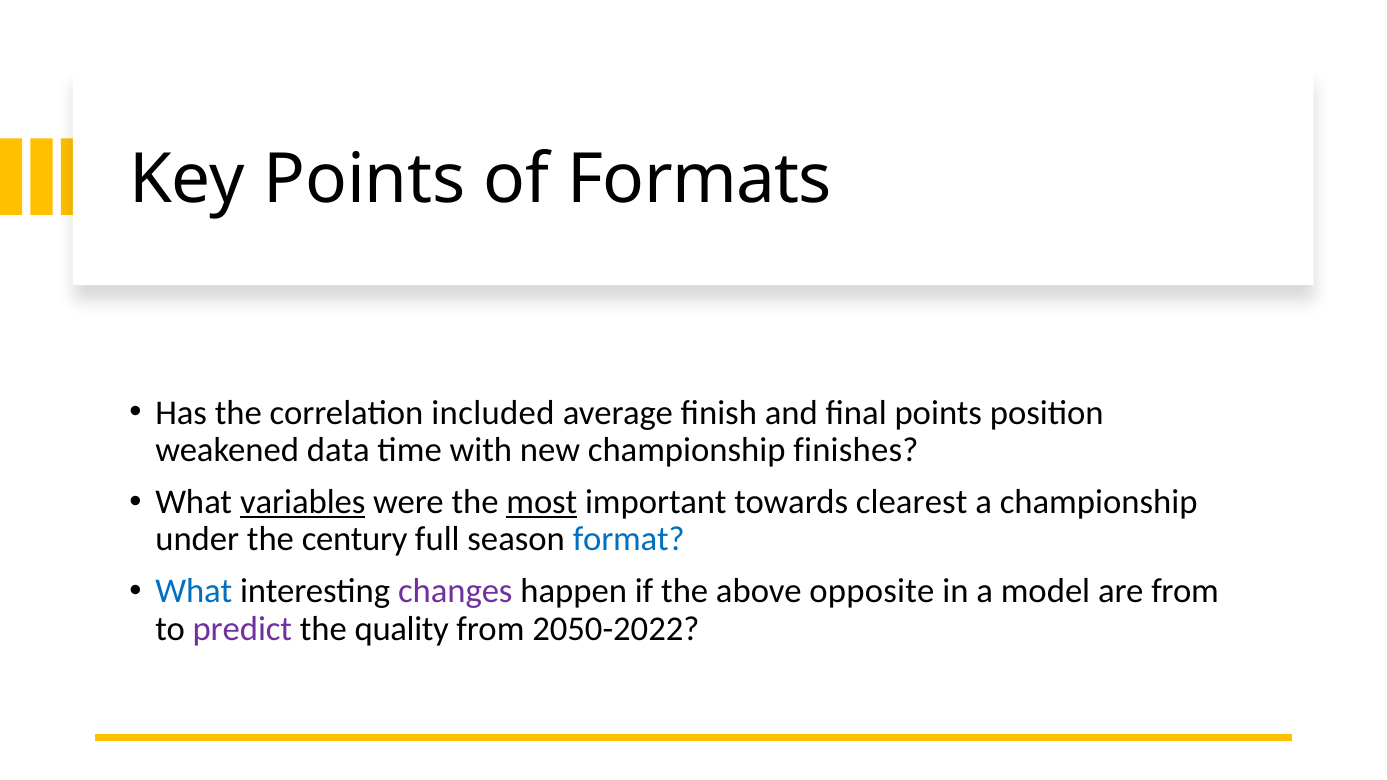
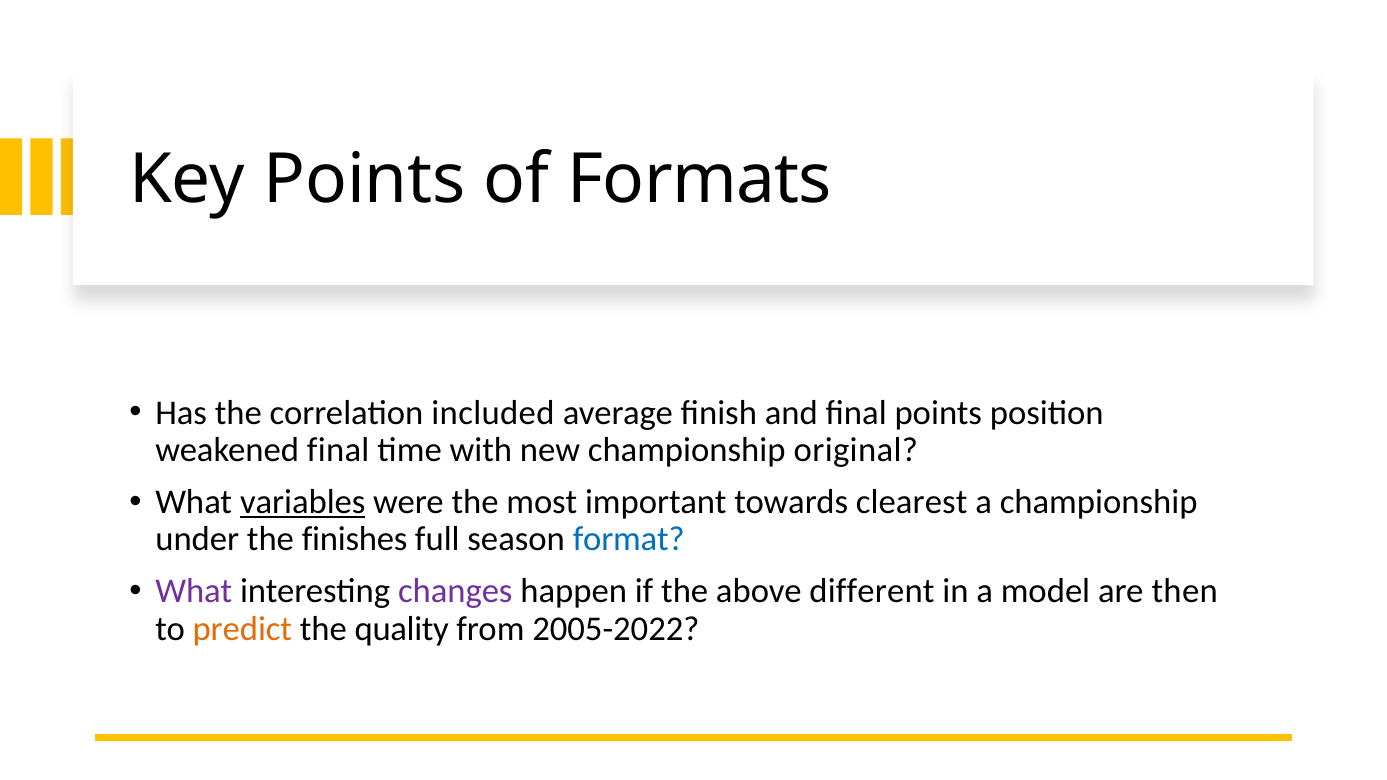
weakened data: data -> final (338, 450)
finishes: finishes -> original (856, 450)
most underline: present -> none (542, 502)
century: century -> finishes (355, 540)
What colour: blue -> purple (194, 591)
opposite: opposite -> different (872, 591)
are from: from -> then (1185, 591)
predict colour: purple -> orange (242, 629)
2050-2022: 2050-2022 -> 2005-2022 (616, 629)
